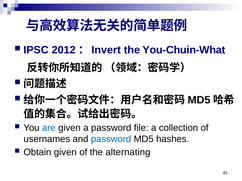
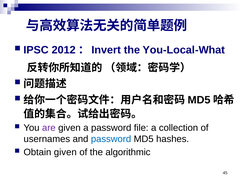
You-Chuin-What: You-Chuin-What -> You-Local-What (184, 50)
are colour: blue -> purple (49, 128)
alternating: alternating -> algorithmic (128, 153)
